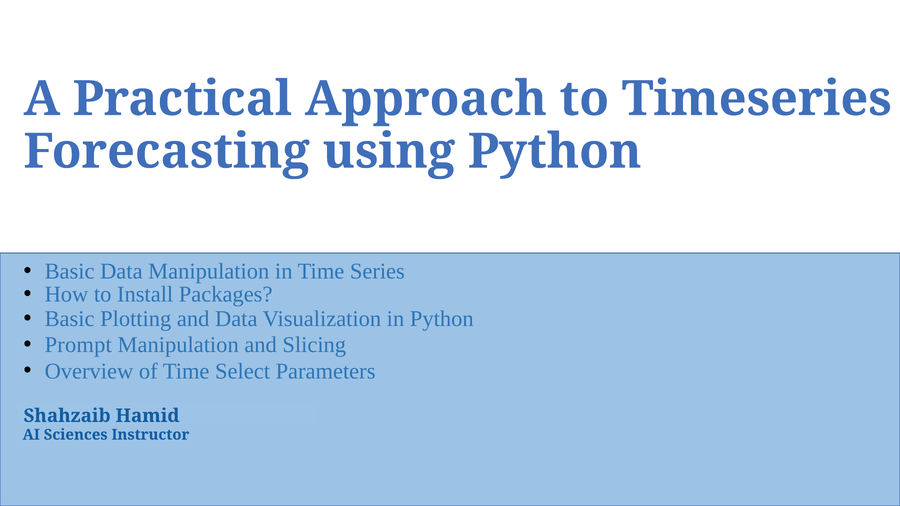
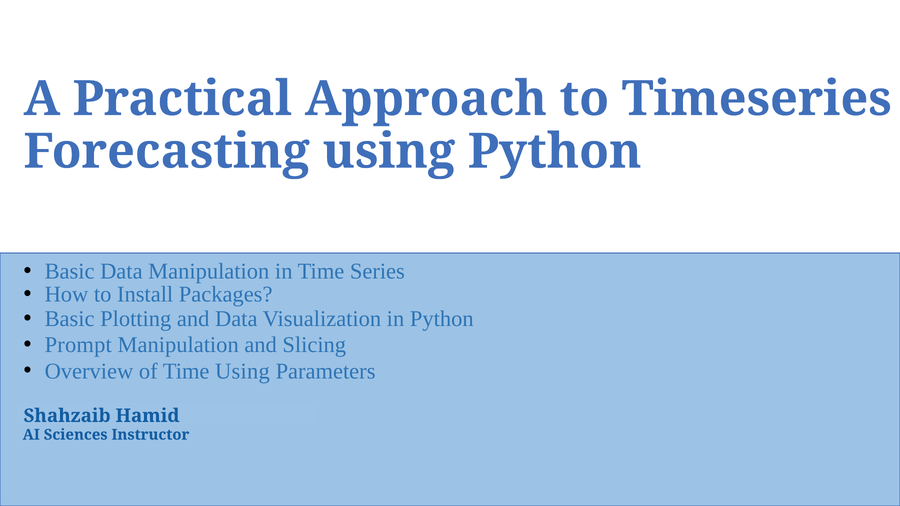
Time Select: Select -> Using (242, 371)
